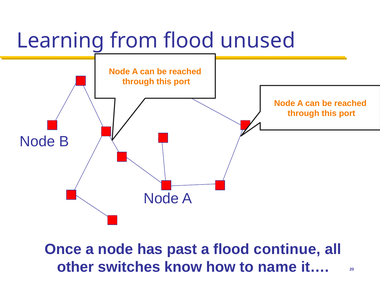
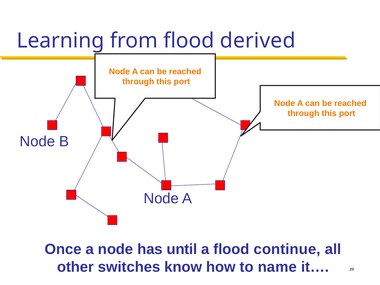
unused: unused -> derived (258, 41)
past: past -> until (182, 249)
